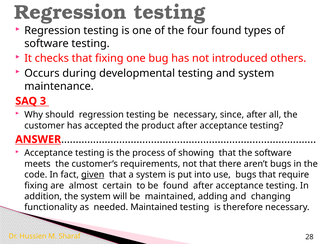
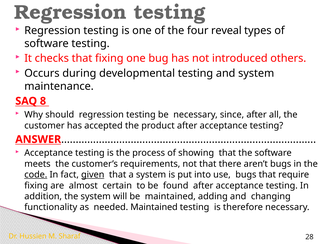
four found: found -> reveal (226, 31)
3: 3 -> 8 (43, 101)
code underline: none -> present (36, 175)
